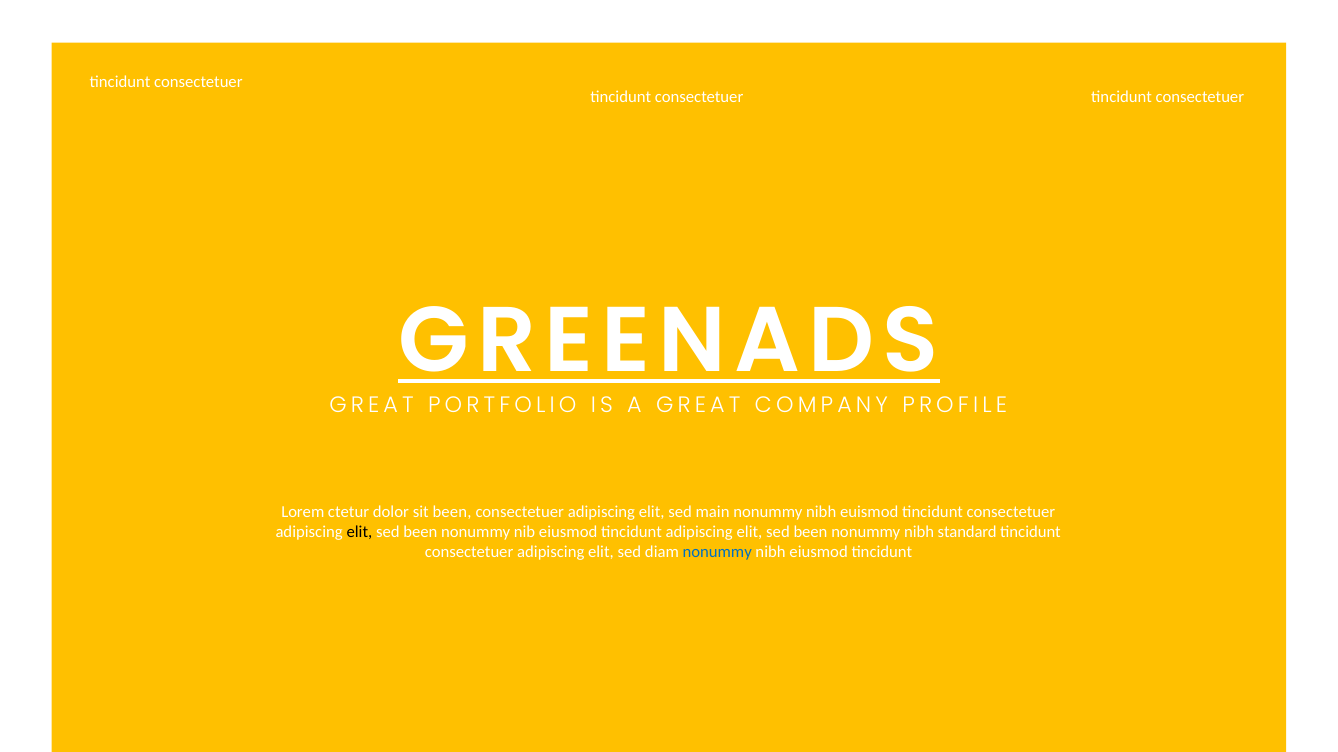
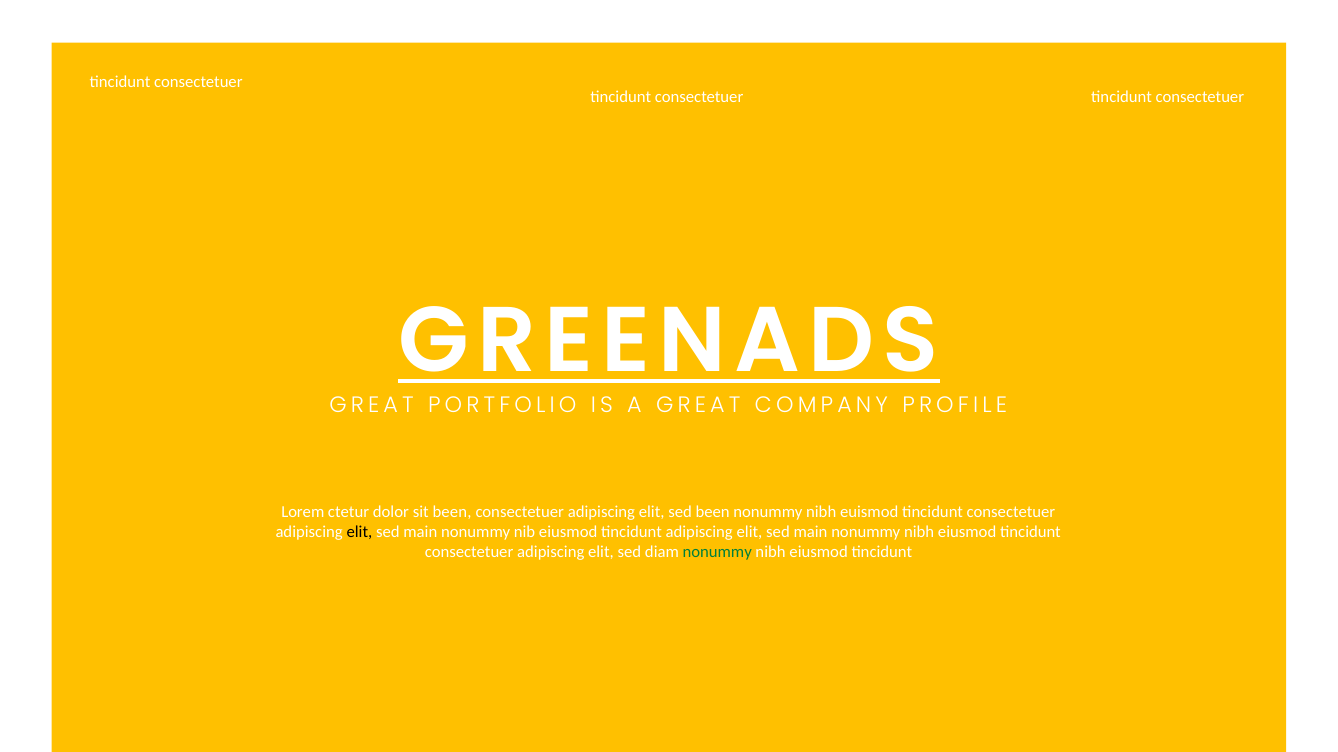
sed main: main -> been (713, 513)
been: been -> main (420, 533)
been: been -> main (810, 533)
standard: standard -> eiusmod (967, 533)
nonummy colour: blue -> green (717, 553)
